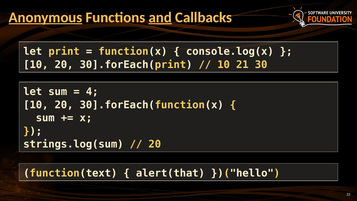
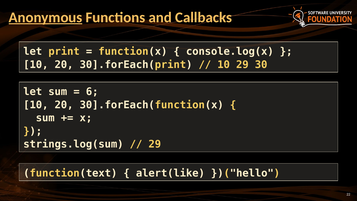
and underline: present -> none (160, 17)
10 21: 21 -> 29 (242, 65)
4: 4 -> 6 (92, 92)
20: 20 -> 29 (155, 144)
alert(that: alert(that -> alert(like (170, 173)
